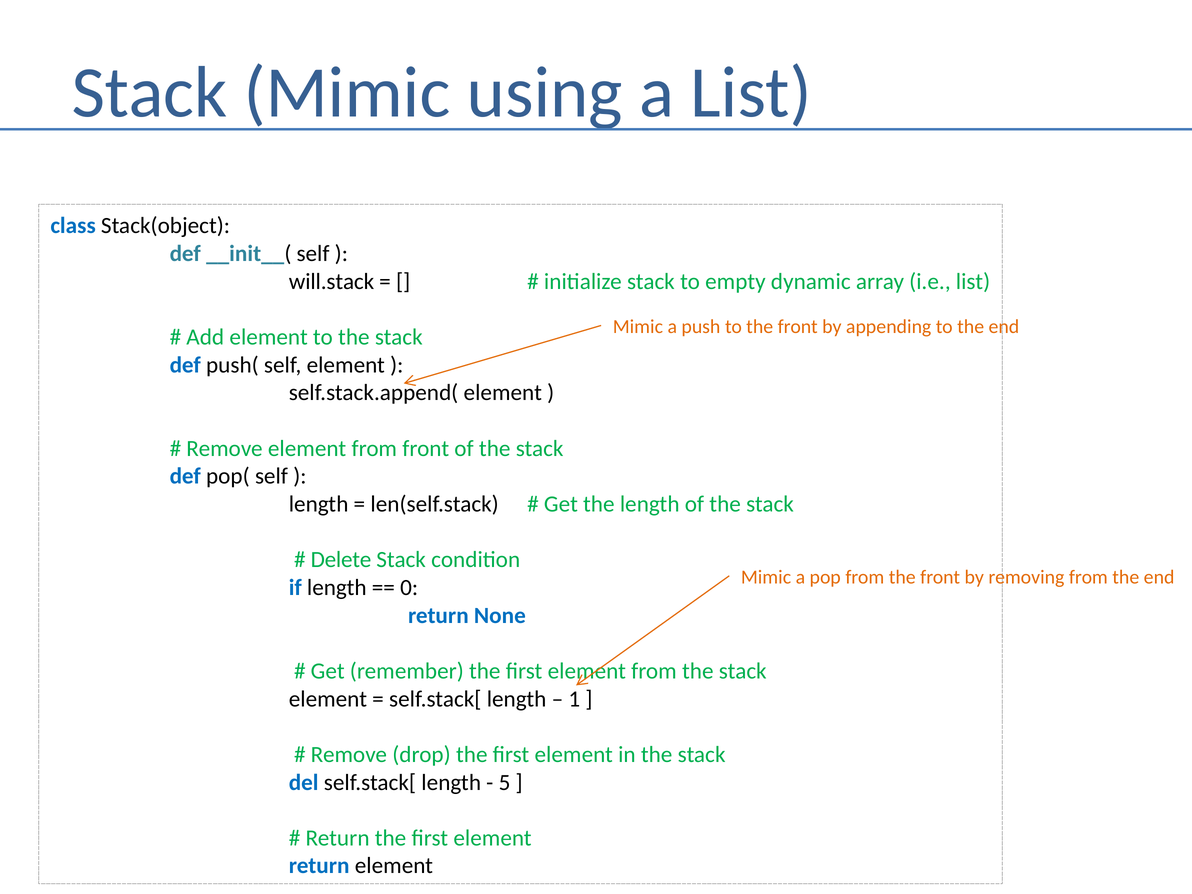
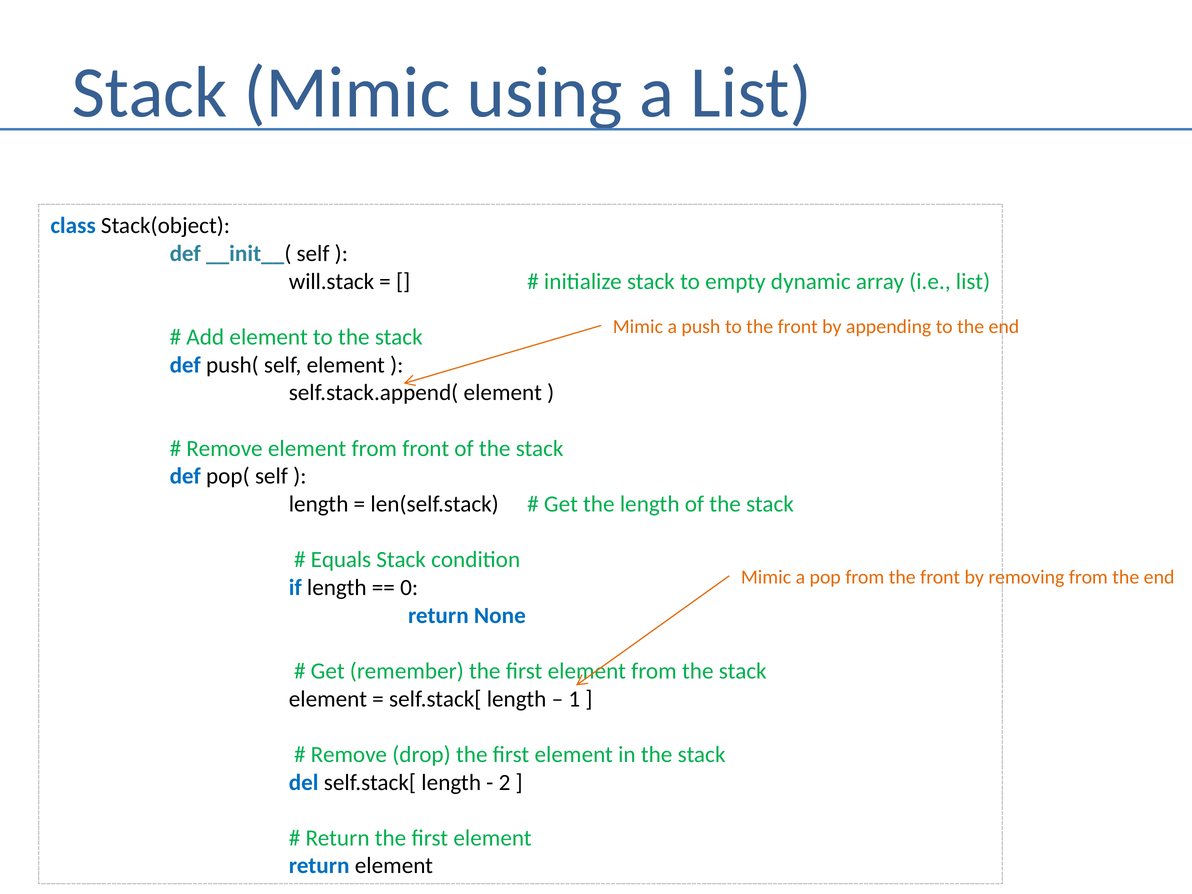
Delete: Delete -> Equals (341, 560)
5: 5 -> 2 (505, 782)
